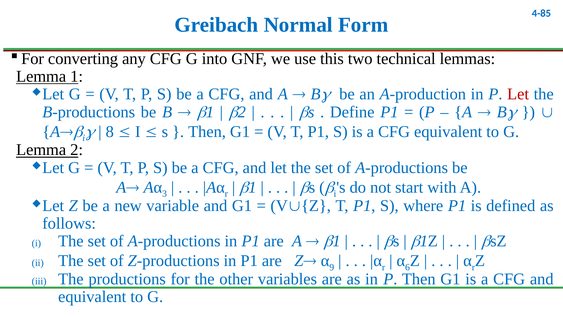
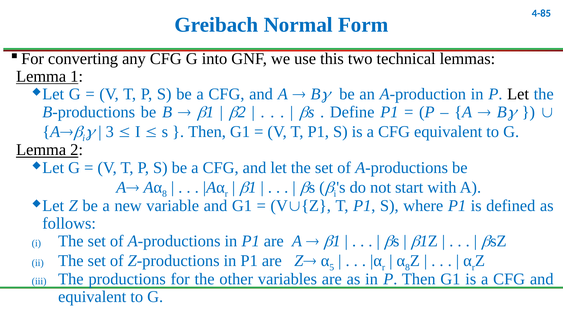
Let colour: red -> black (518, 94)
8: 8 -> 3 (110, 131)
3: 3 -> 8 (165, 194)
9: 9 -> 5 (332, 267)
6: 6 -> 8 (408, 267)
